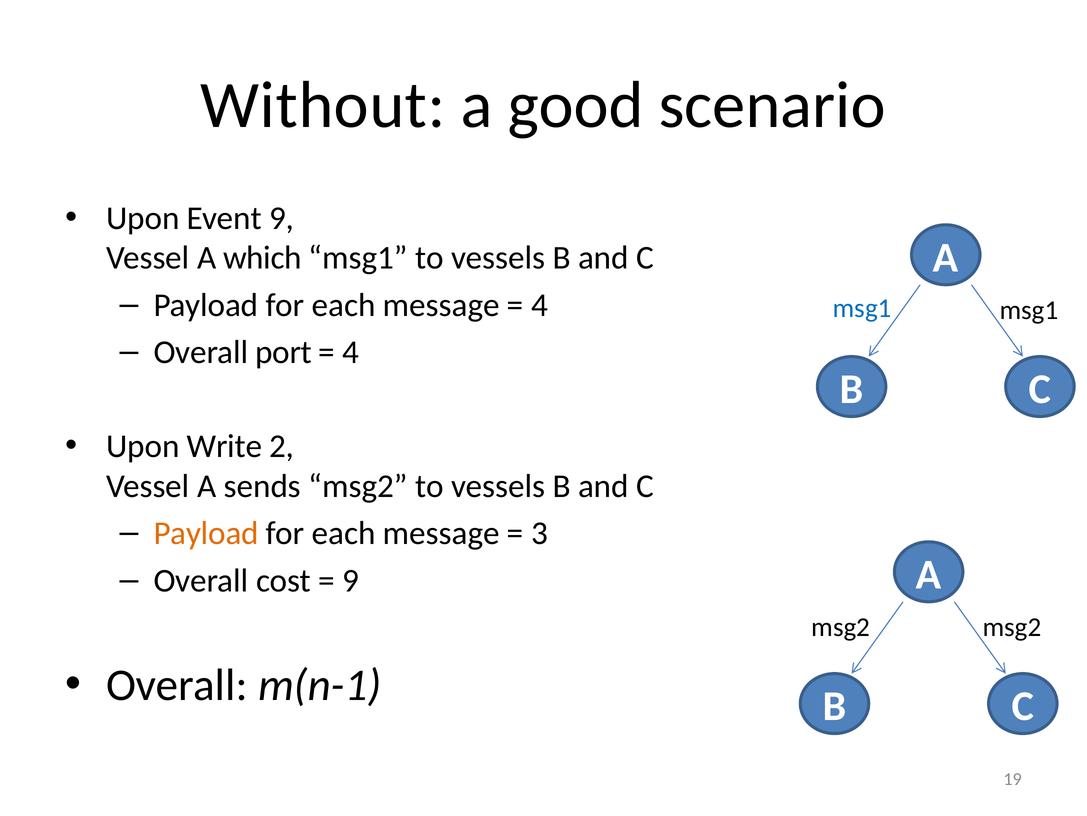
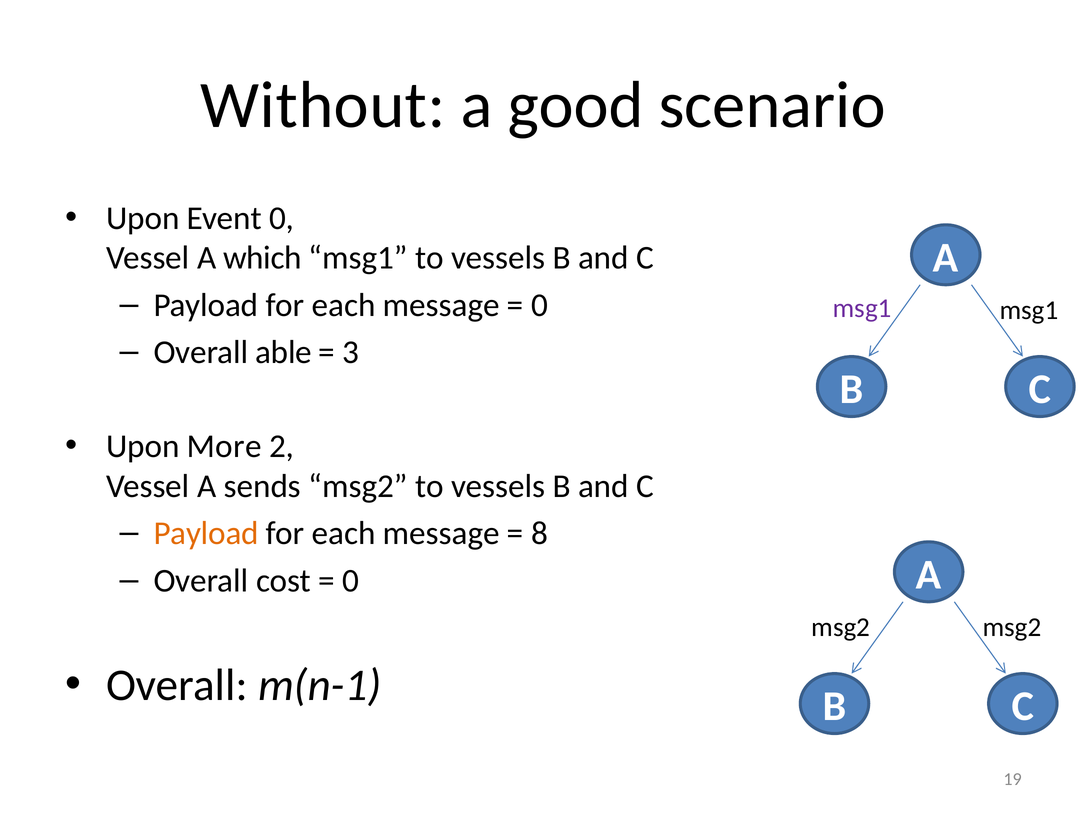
Event 9: 9 -> 0 (282, 218)
4: 4 -> 0 (539, 305)
msg1 colour: blue -> purple (862, 308)
port: port -> able (284, 352)
4: 4 -> 3 (351, 352)
Write: Write -> More (224, 446)
3: 3 -> 8 (539, 533)
9: 9 -> 0 (351, 580)
